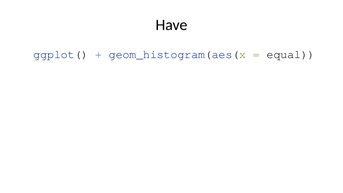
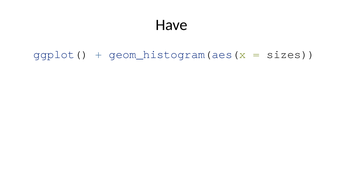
equal: equal -> sizes (291, 54)
